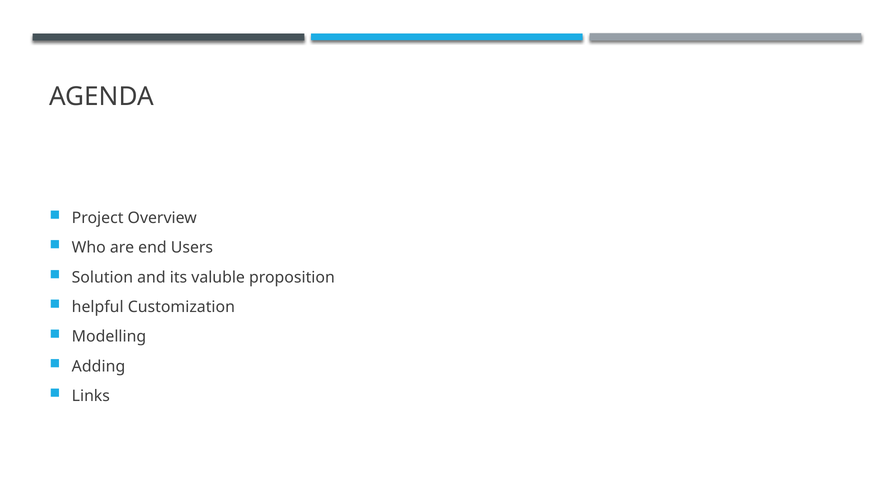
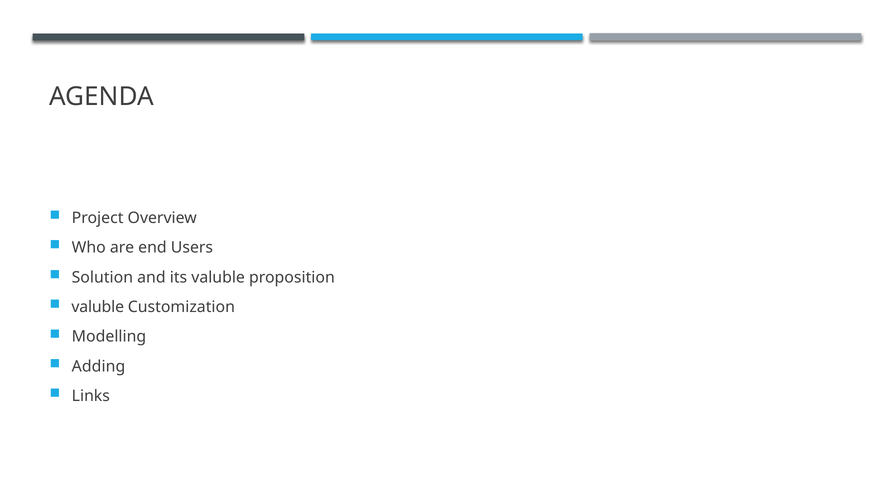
helpful: helpful -> valuble (98, 307)
